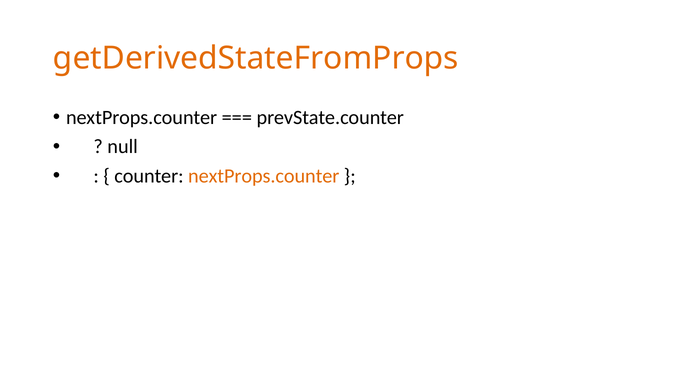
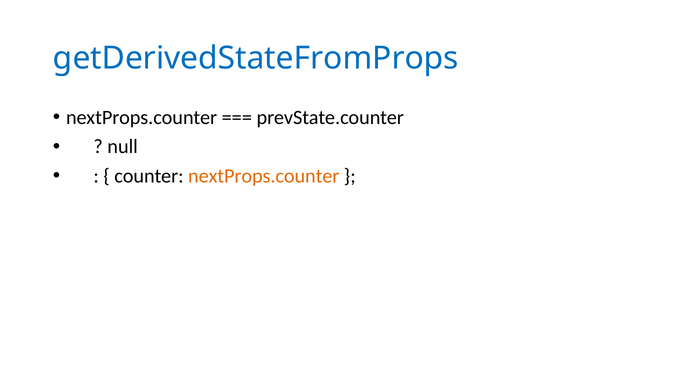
getDerivedStateFromProps colour: orange -> blue (256, 58)
